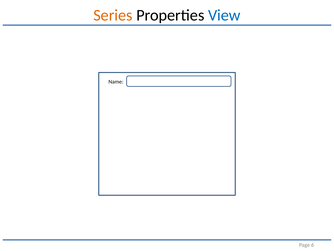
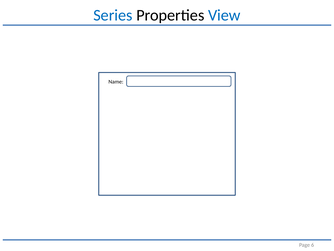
Series colour: orange -> blue (113, 15)
